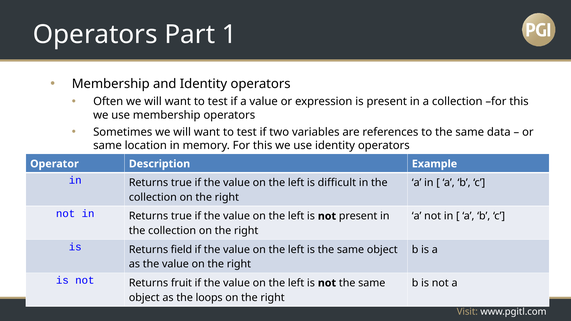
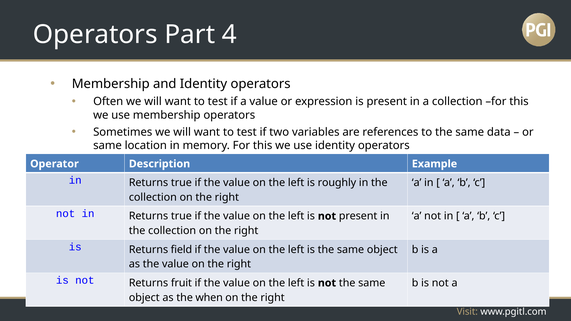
1: 1 -> 4 (229, 34)
difficult: difficult -> roughly (337, 183)
loops: loops -> when (209, 298)
